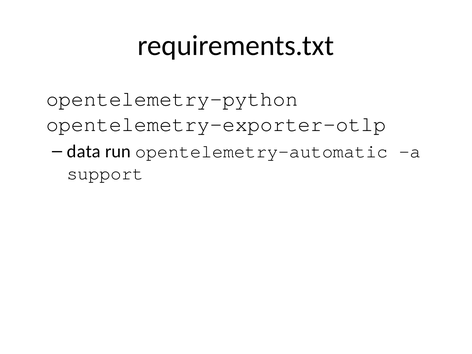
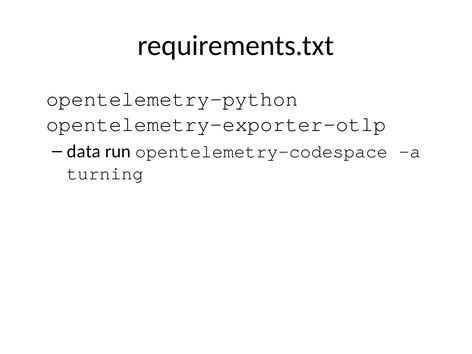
opentelemetry-automatic: opentelemetry-automatic -> opentelemetry-codespace (262, 151)
support: support -> turning (105, 173)
